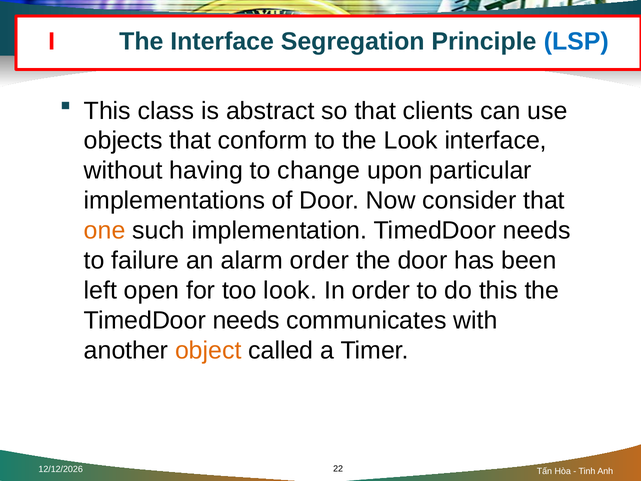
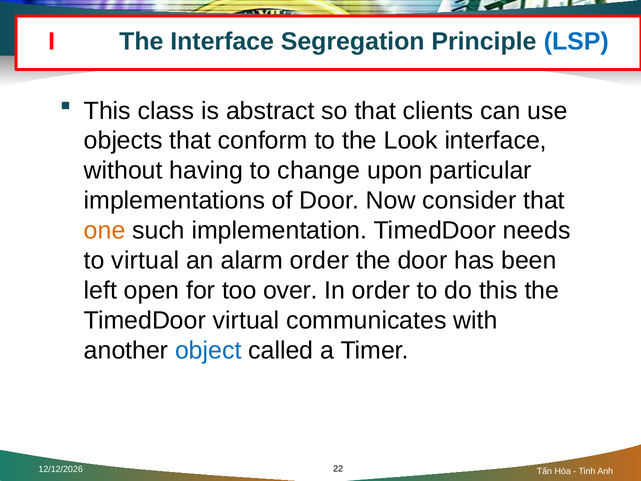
to failure: failure -> virtual (145, 260)
too look: look -> over (291, 290)
needs: needs -> virtual (246, 320)
object colour: orange -> blue (208, 350)
